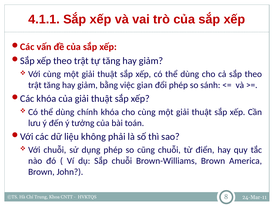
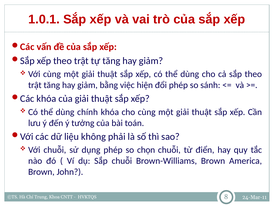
4.1.1: 4.1.1 -> 1.0.1 (44, 19)
gian: gian -> hiện (145, 85)
cũng: cũng -> chọn (146, 149)
